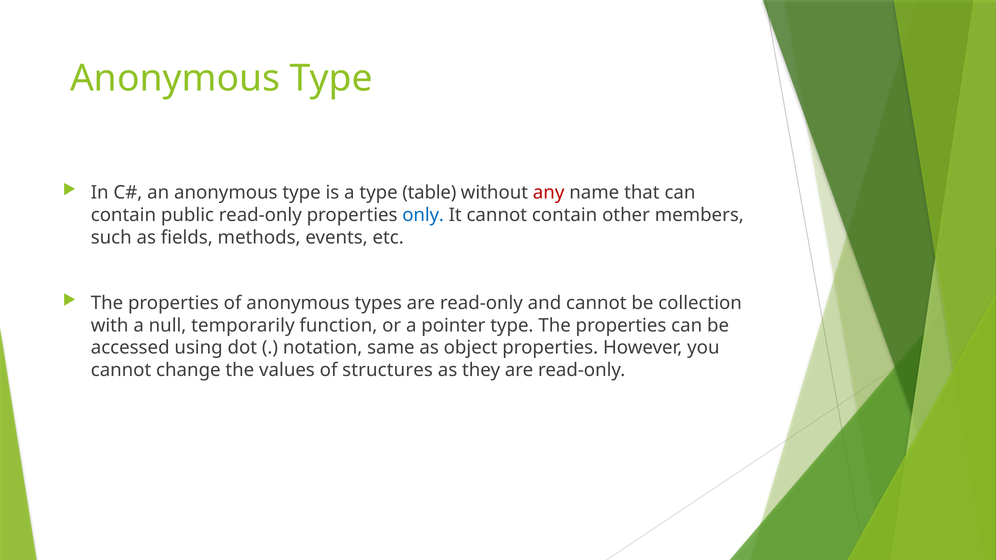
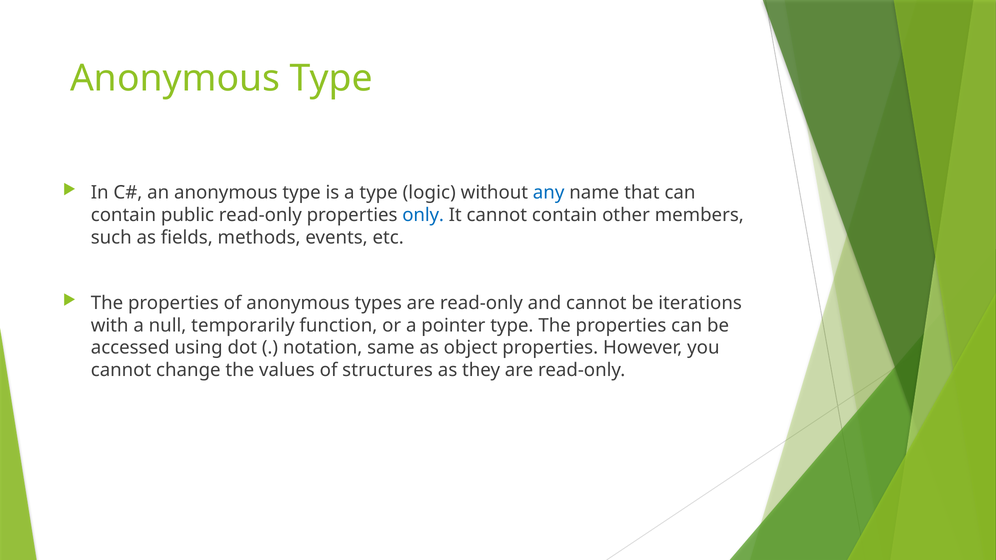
table: table -> logic (429, 193)
any colour: red -> blue (549, 193)
collection: collection -> iterations (700, 303)
